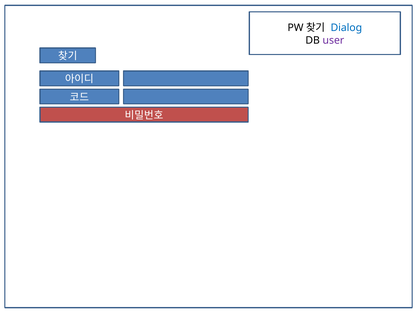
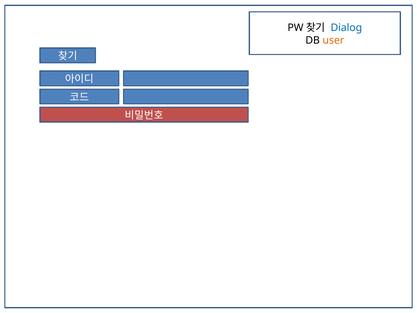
user colour: purple -> orange (333, 40)
